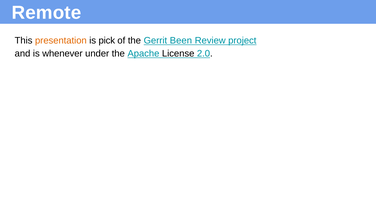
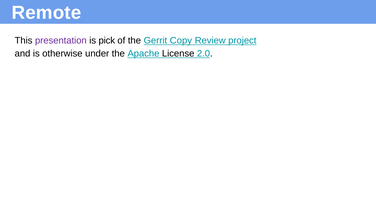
presentation colour: orange -> purple (61, 41)
Been: Been -> Copy (181, 41)
whenever: whenever -> otherwise (62, 54)
